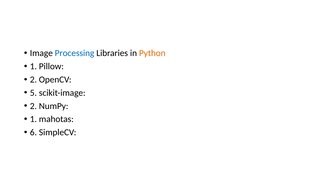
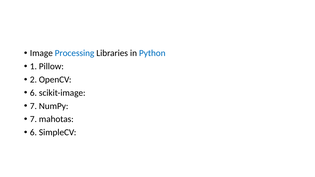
Python colour: orange -> blue (152, 53)
5: 5 -> 6 (33, 93)
2: 2 -> 7 (33, 106)
1: 1 -> 7 (33, 119)
